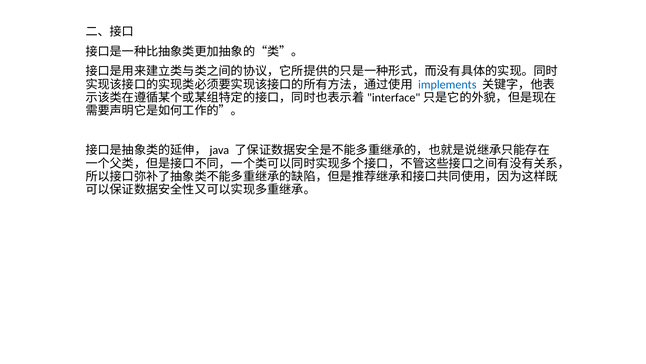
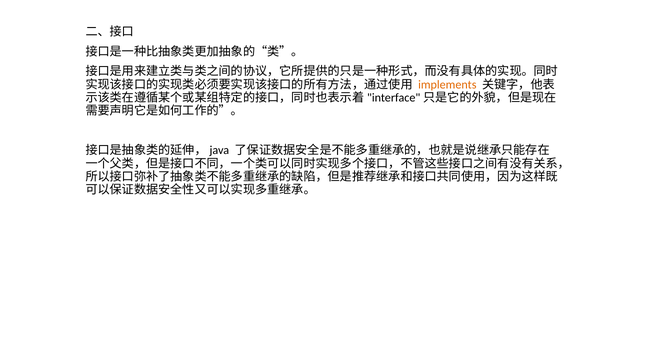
implements colour: blue -> orange (447, 84)
